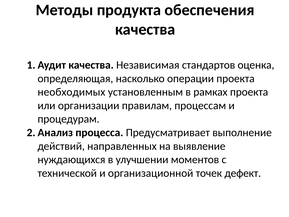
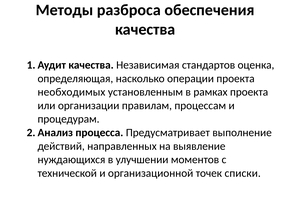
продукта: продукта -> разброса (129, 10)
дефект: дефект -> списки (243, 173)
